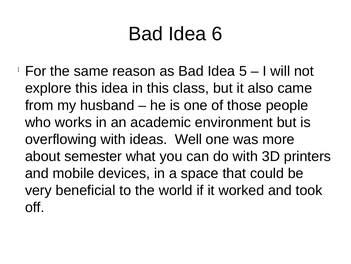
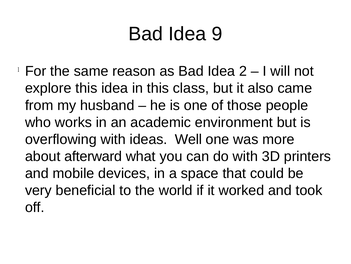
6: 6 -> 9 (217, 34)
5: 5 -> 2 (243, 71)
semester: semester -> afterward (93, 156)
